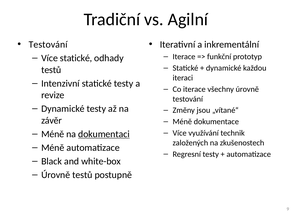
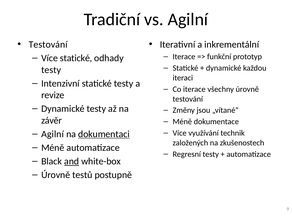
testů: testů -> testy (51, 70)
Méně: Méně -> Agilní (53, 134)
and underline: none -> present (72, 161)
